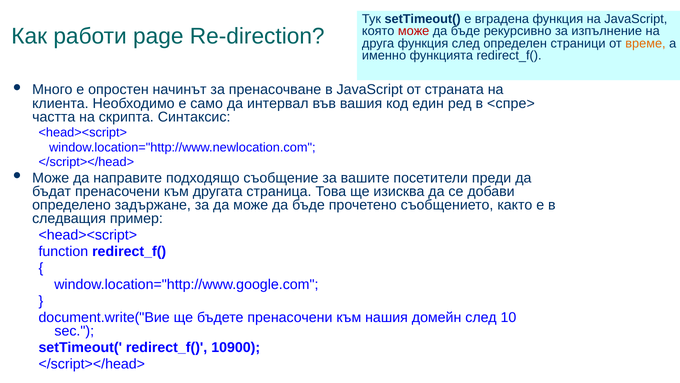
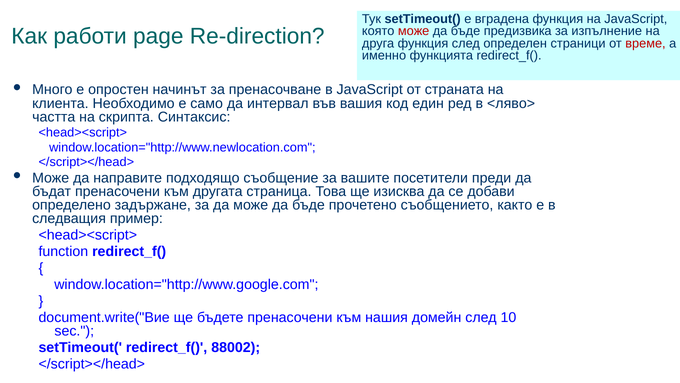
рекурсивно: рекурсивно -> предизвика (518, 31)
време colour: orange -> red (645, 43)
<спре>: <спре> -> <ляво> (511, 103)
10900: 10900 -> 88002 (236, 347)
